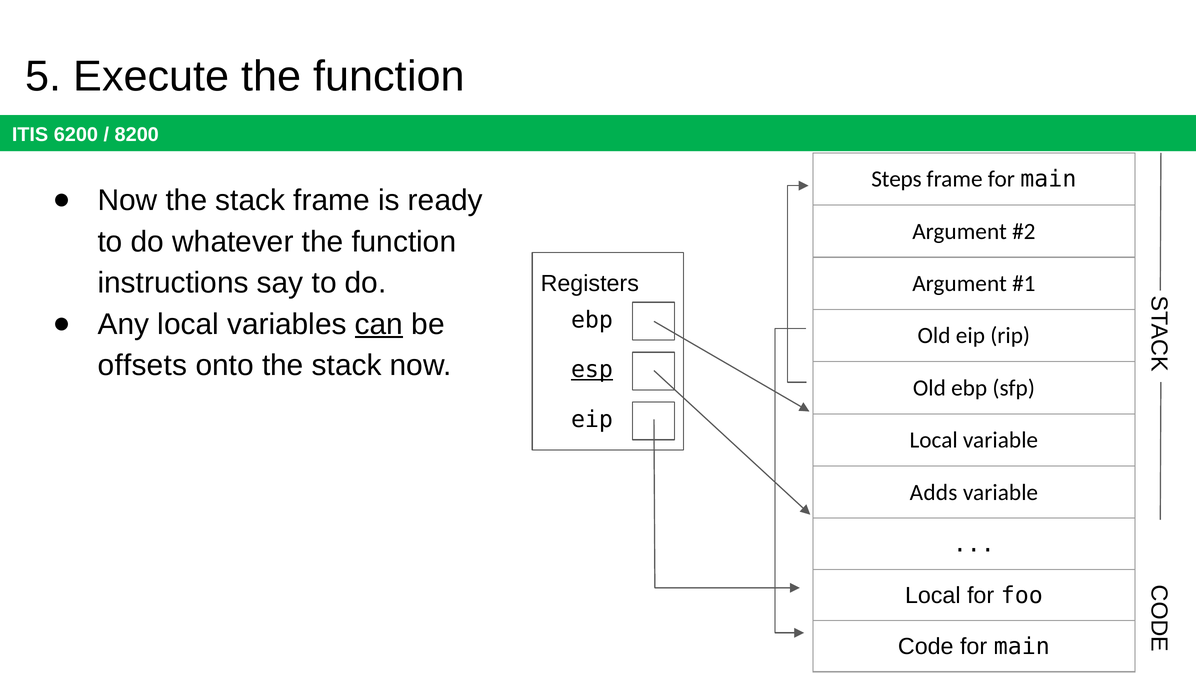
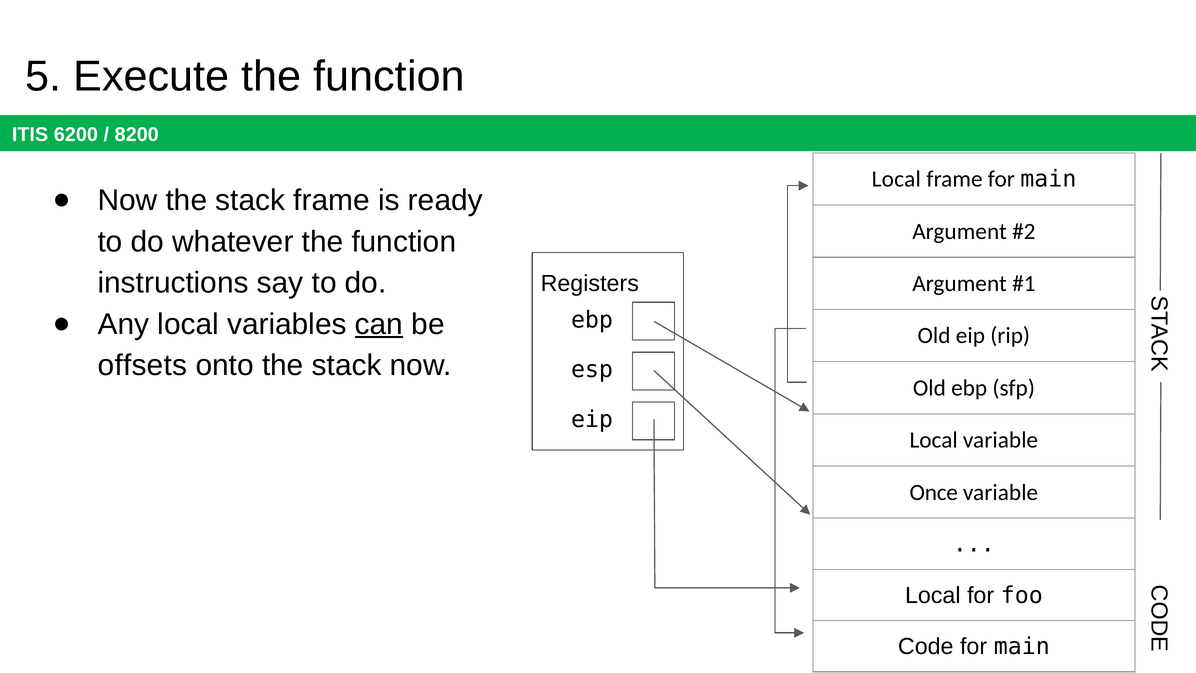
Steps: Steps -> Local (896, 179)
esp underline: present -> none (592, 370)
Adds: Adds -> Once (934, 492)
